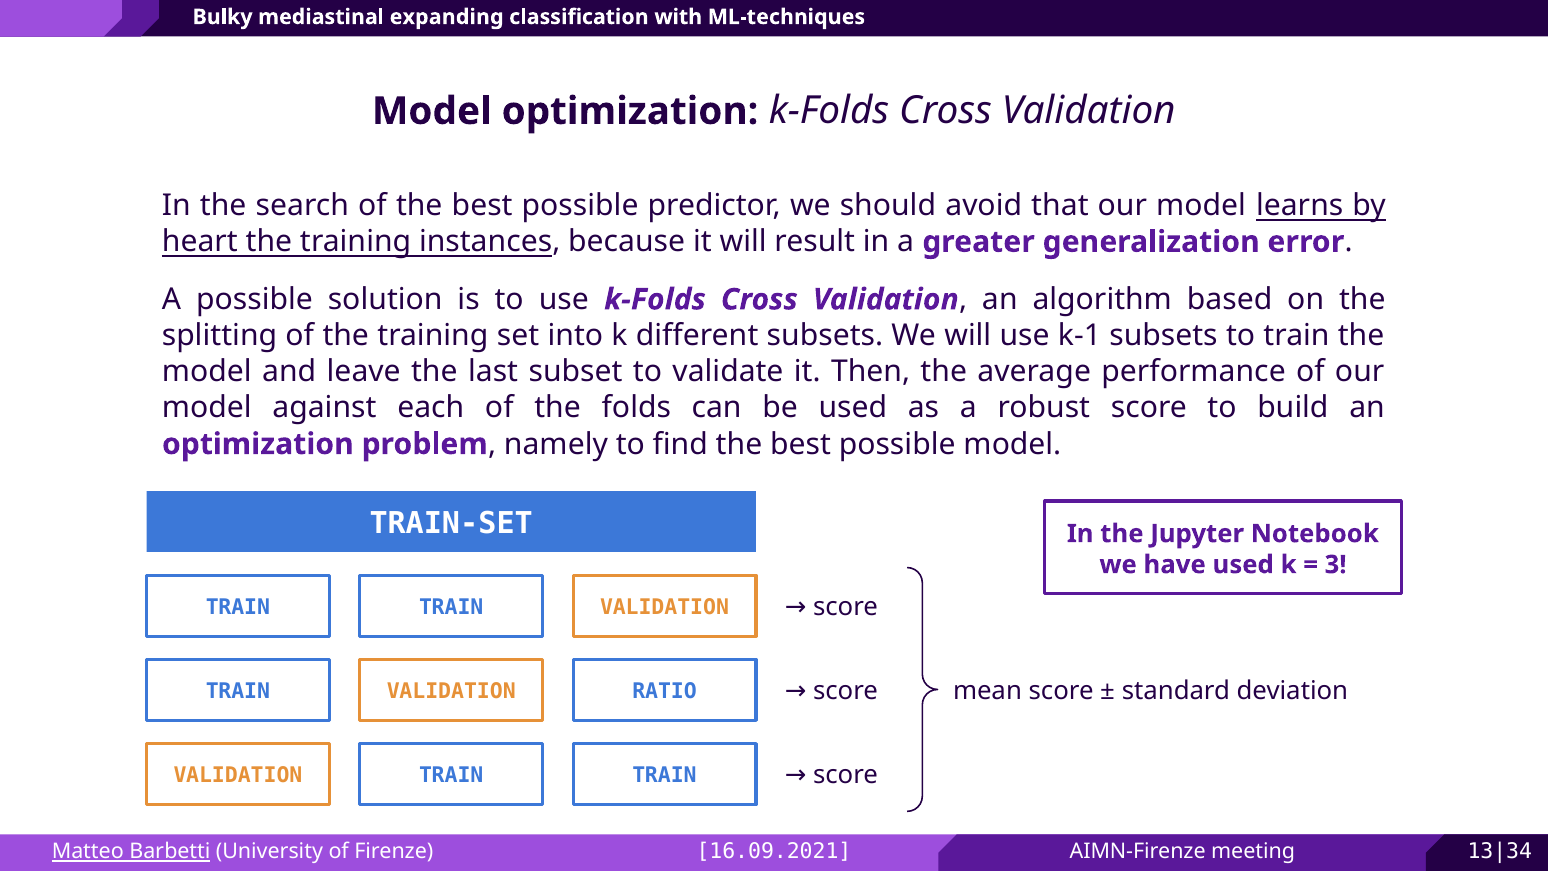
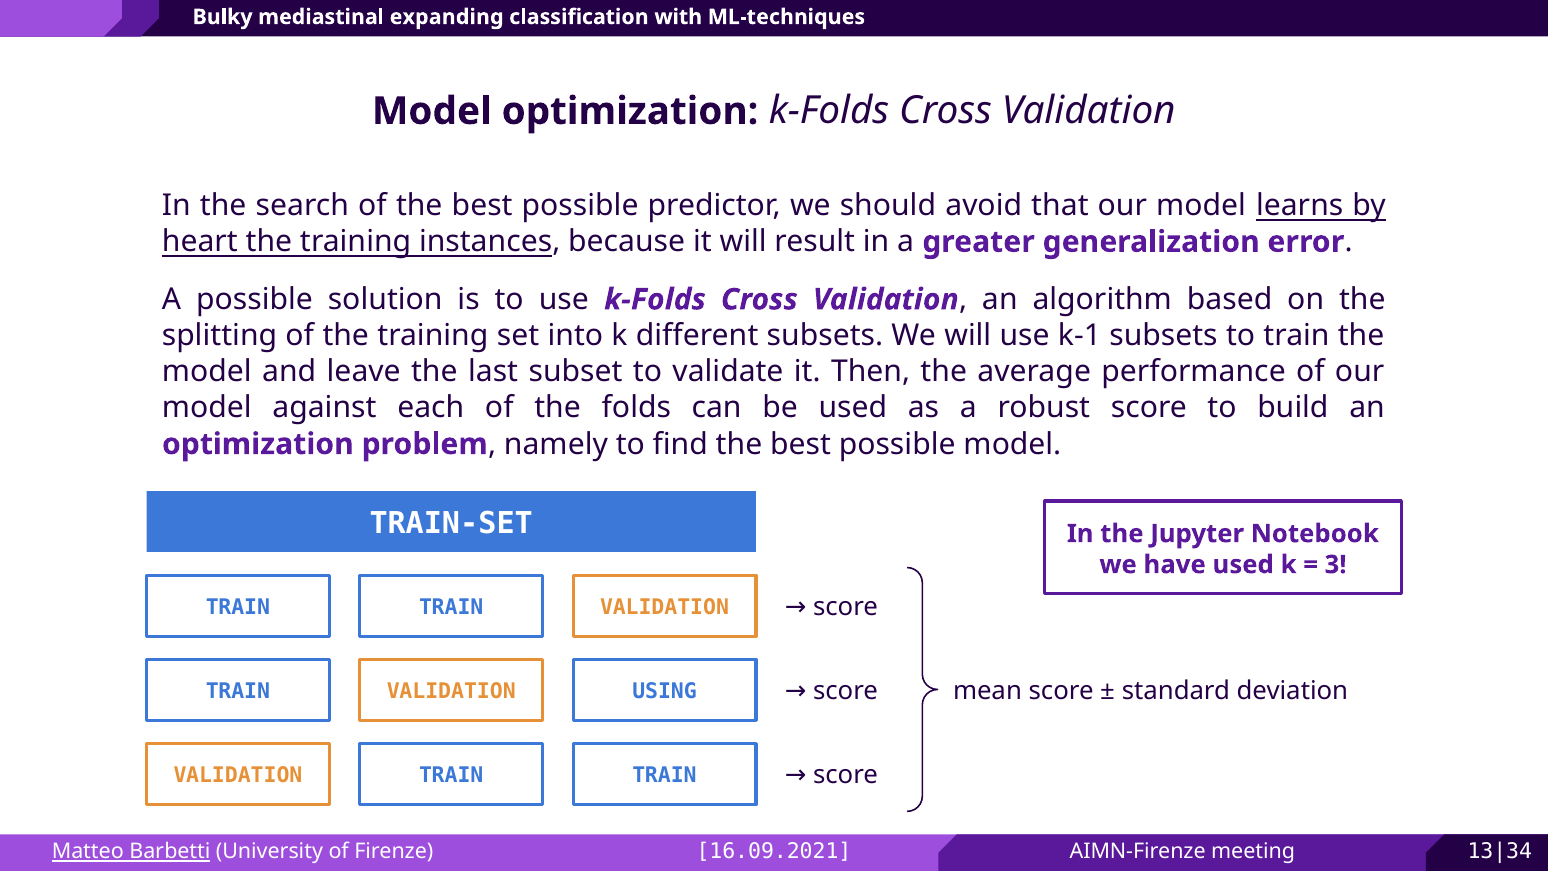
RATIO: RATIO -> USING (665, 691)
